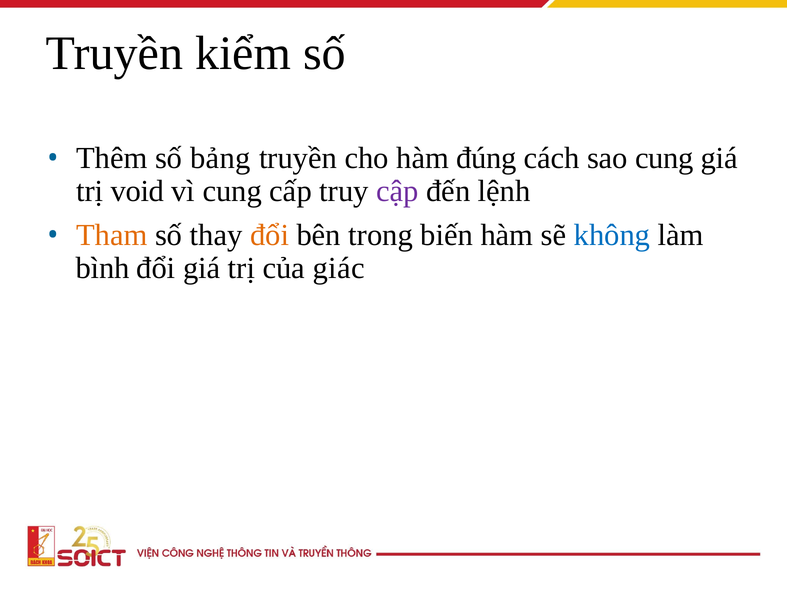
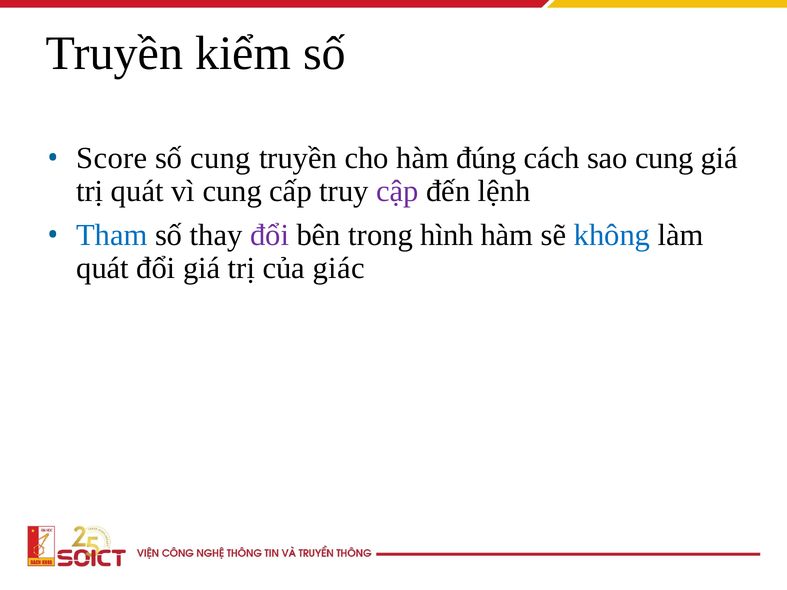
Thêm: Thêm -> Score (112, 158)
số bảng: bảng -> cung (221, 158)
trị void: void -> quát (137, 191)
Tham colour: orange -> blue (112, 235)
đổi colour: orange -> purple (270, 235)
biến: biến -> hình (447, 235)
bình: bình -> quát (103, 268)
